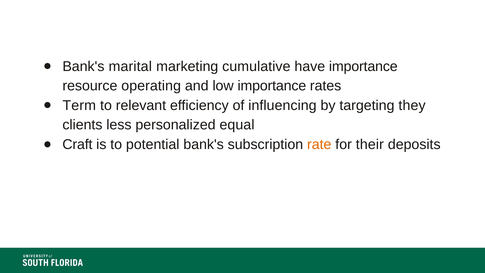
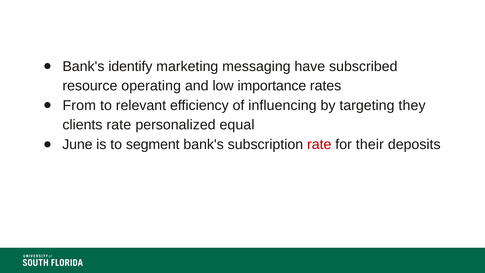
marital: marital -> identify (130, 66)
cumulative: cumulative -> messaging (256, 66)
have importance: importance -> subscribed (363, 66)
Term: Term -> From (79, 105)
clients less: less -> rate (119, 125)
Craft: Craft -> June (77, 144)
potential: potential -> segment (153, 144)
rate colour: orange -> red (319, 144)
